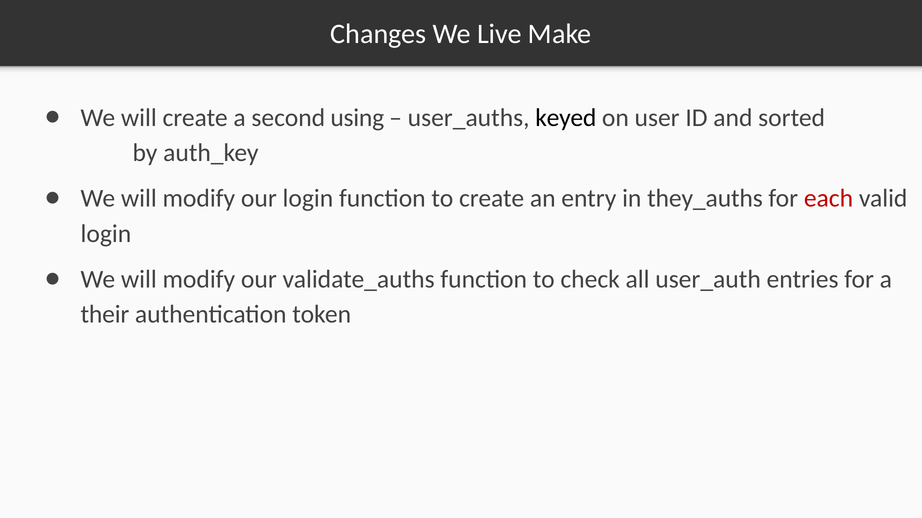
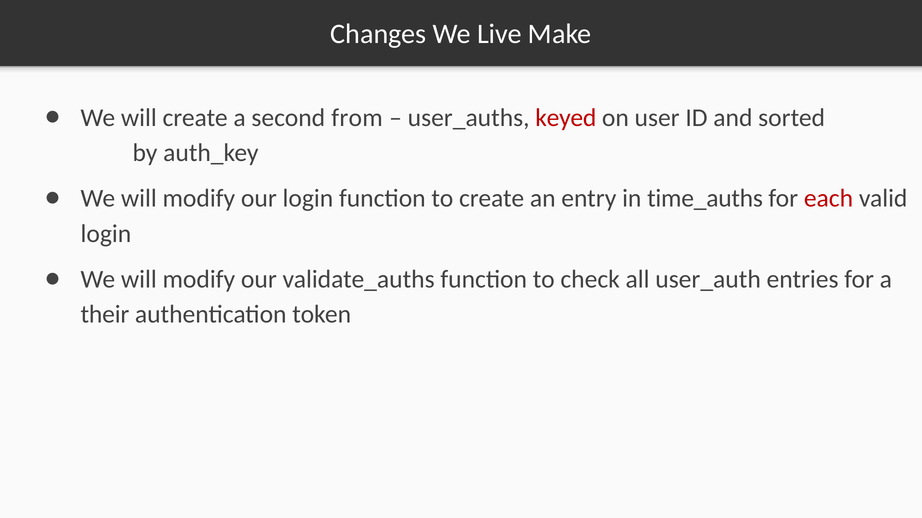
using: using -> from (357, 118)
keyed colour: black -> red (566, 118)
they_auths: they_auths -> time_auths (705, 199)
